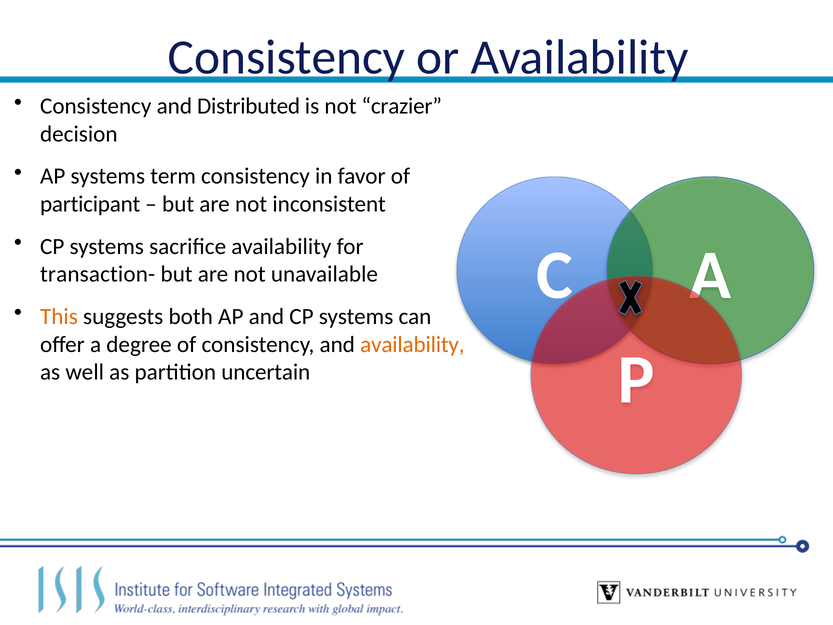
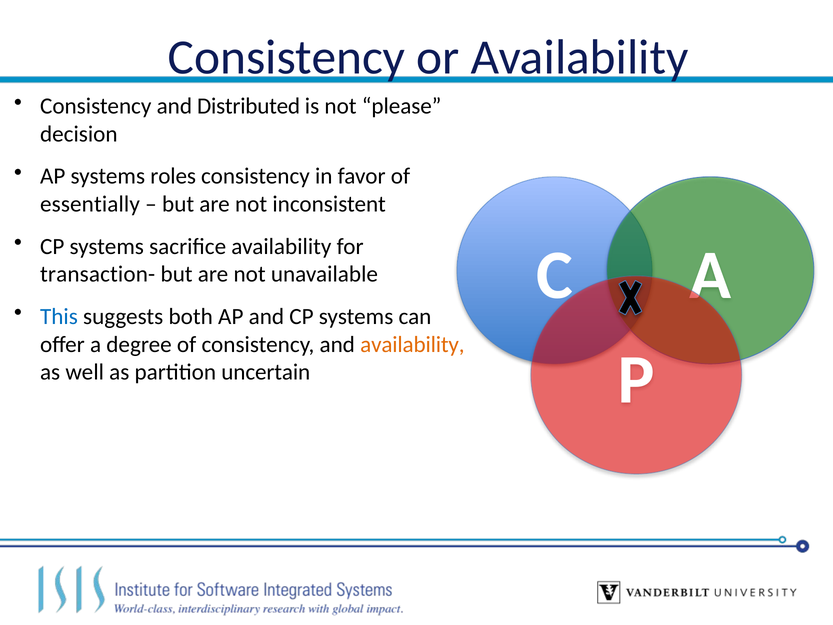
crazier: crazier -> please (402, 106)
term: term -> roles (173, 176)
participant: participant -> essentially (90, 204)
This colour: orange -> blue (59, 316)
